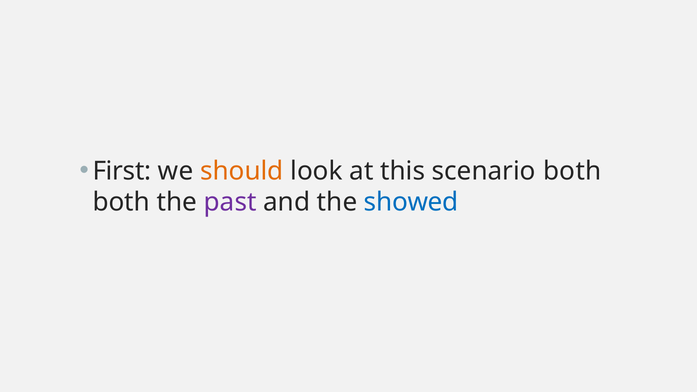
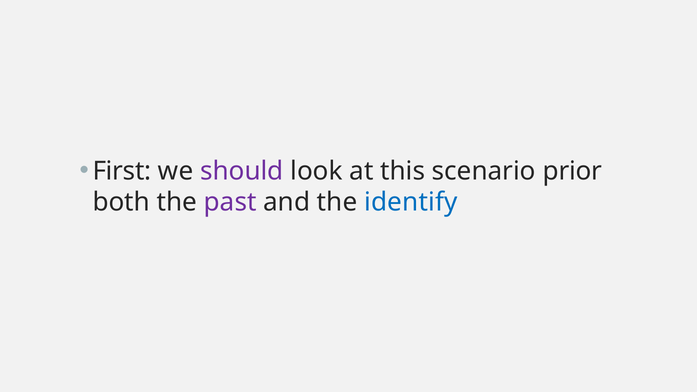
should colour: orange -> purple (242, 171)
scenario both: both -> prior (572, 171)
showed: showed -> identify (411, 202)
